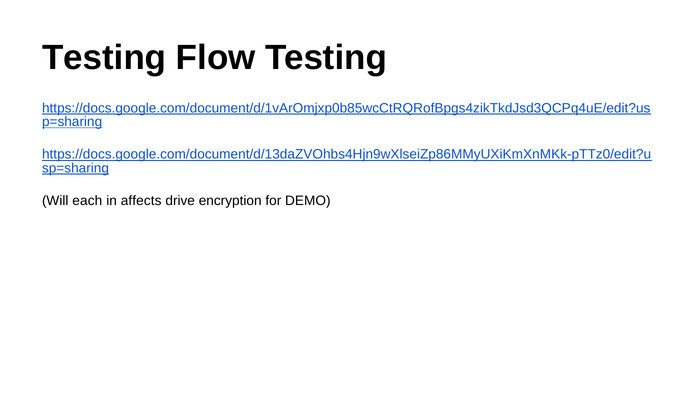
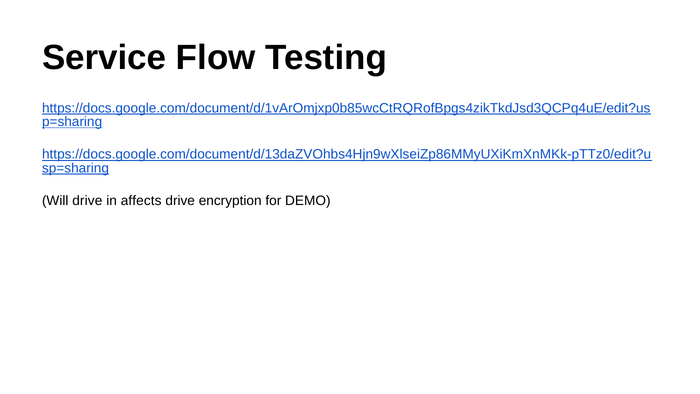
Testing: Testing -> Service (104, 58)
Will each: each -> drive (87, 201)
